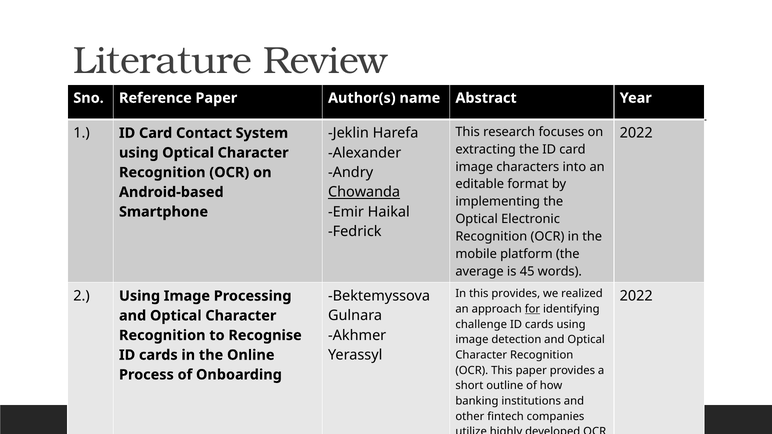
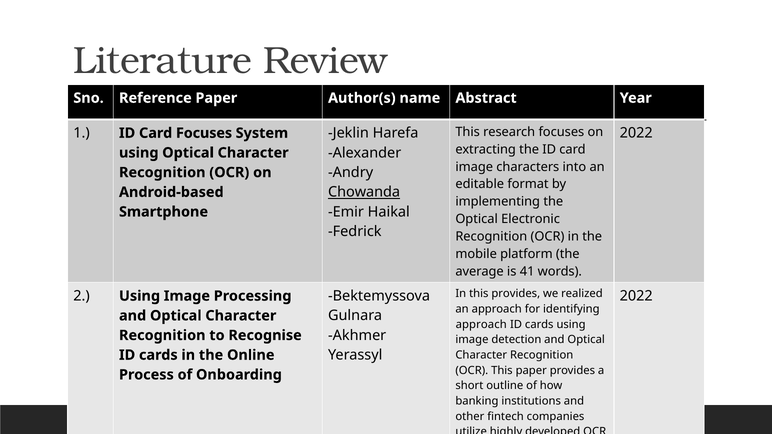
Card Contact: Contact -> Focuses (204, 133)
45: 45 -> 41 (527, 272)
for underline: present -> none (532, 309)
challenge: challenge -> approach (481, 324)
